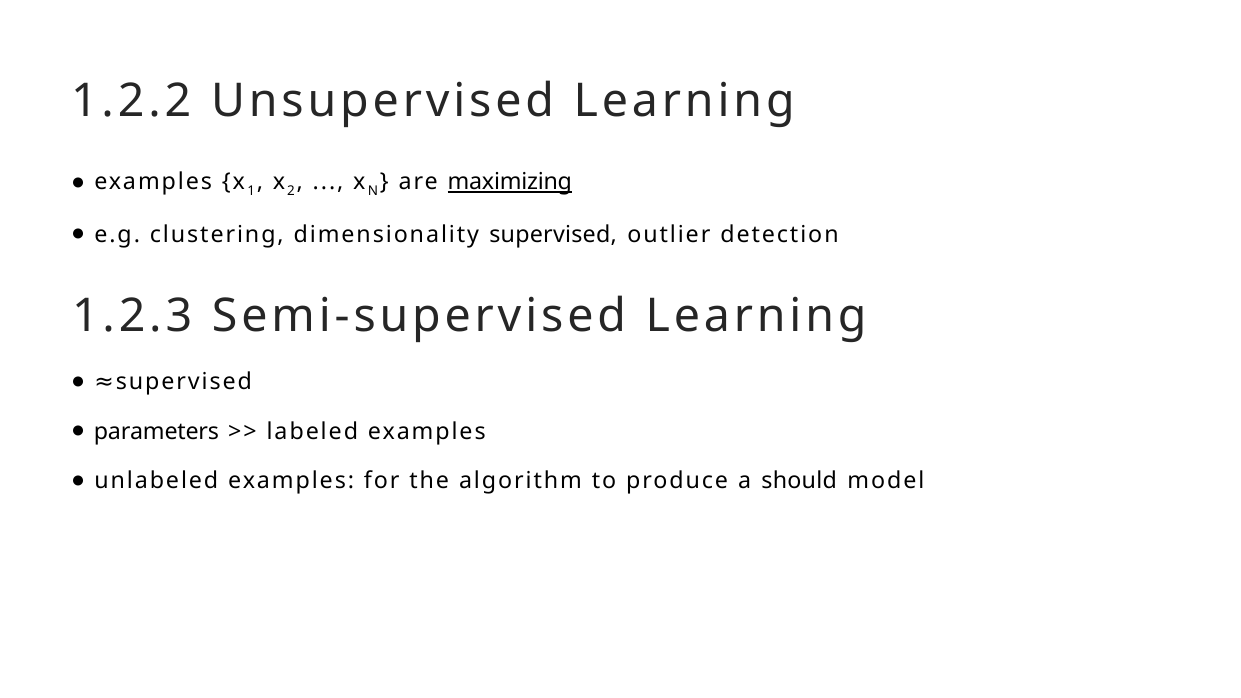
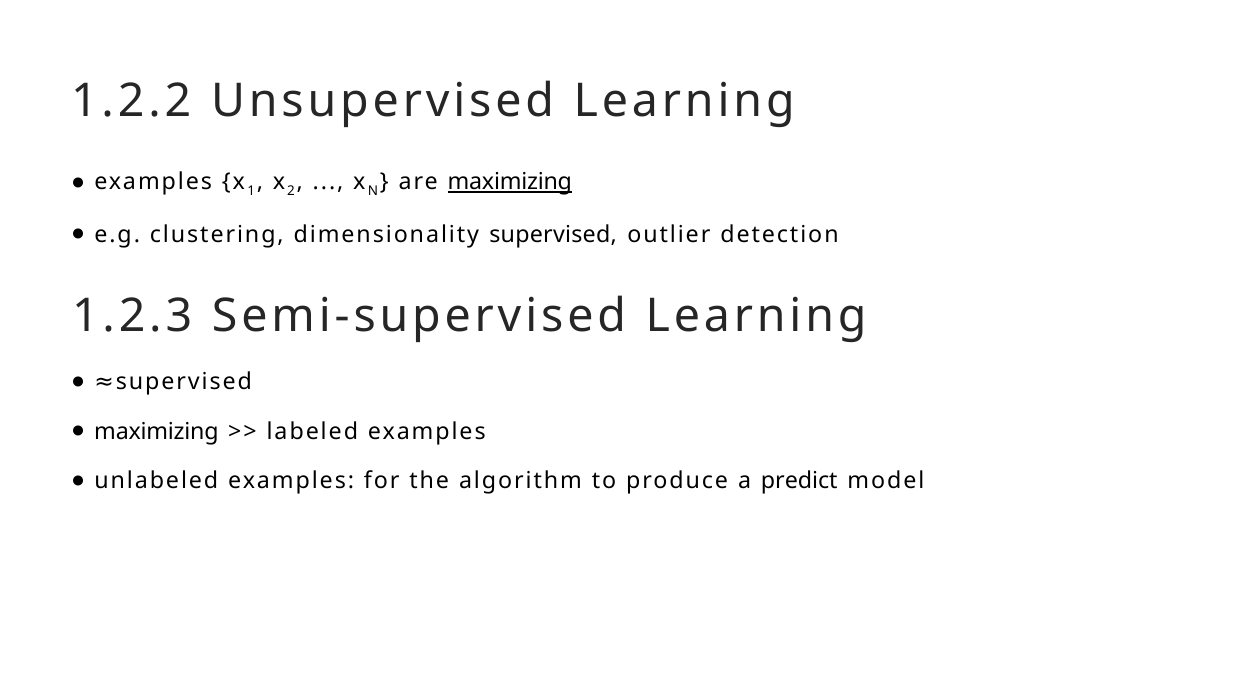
parameters: parameters -> maximizing (156, 431)
should: should -> predict (799, 481)
